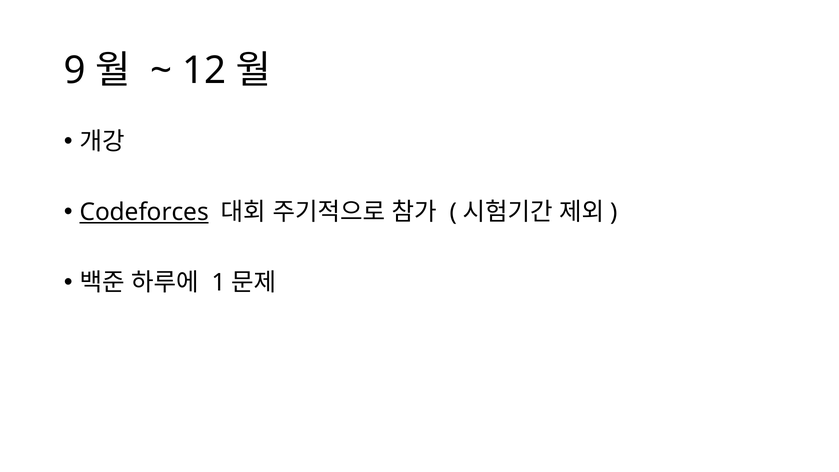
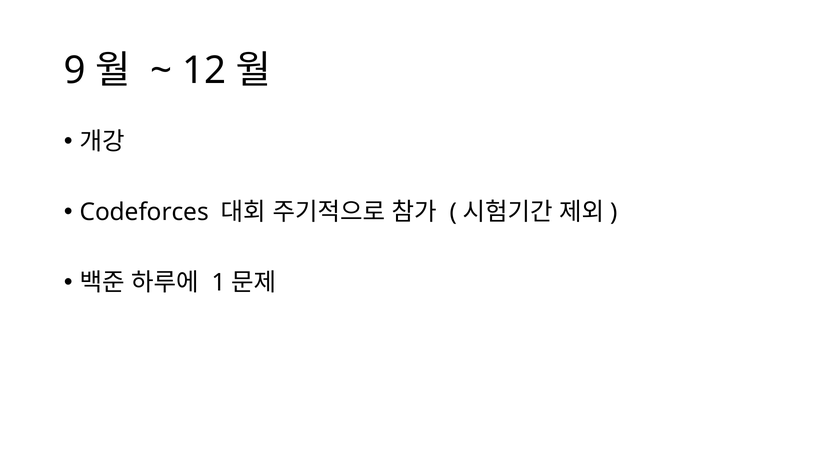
Codeforces underline: present -> none (144, 212)
